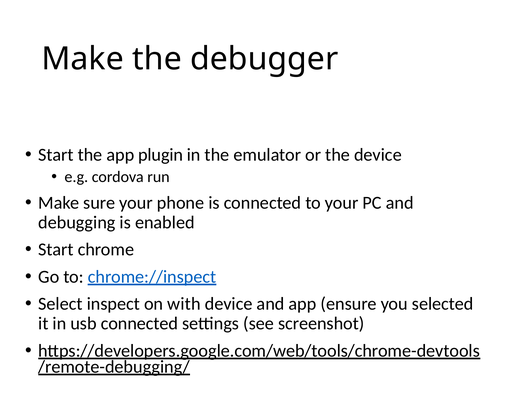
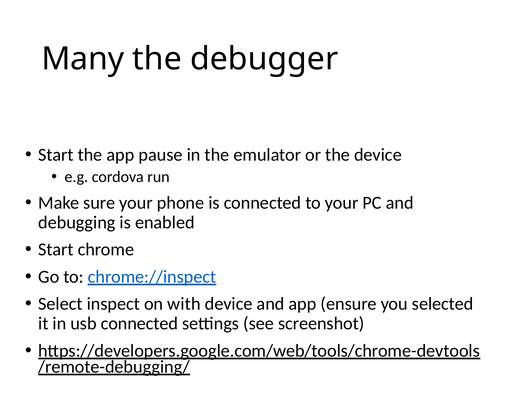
Make: Make -> Many (83, 59)
plugin: plugin -> pause (161, 155)
